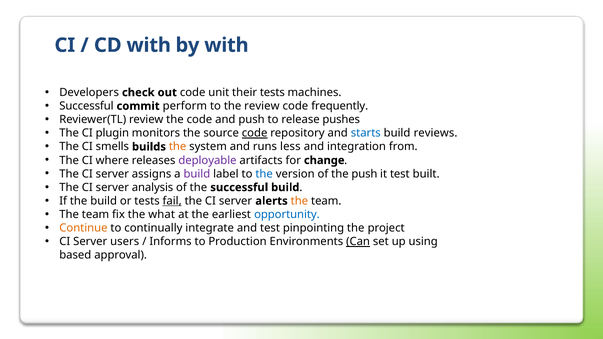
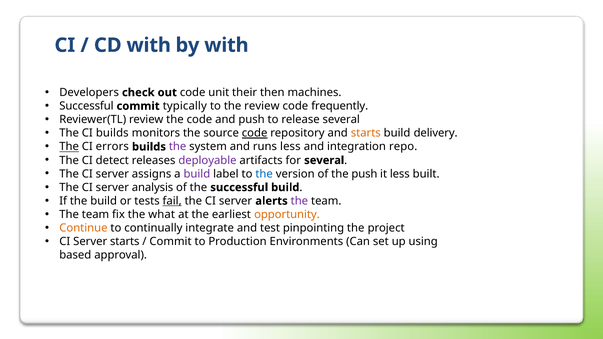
their tests: tests -> then (272, 93)
perform: perform -> typically (185, 106)
release pushes: pushes -> several (341, 120)
CI plugin: plugin -> builds (112, 133)
starts colour: blue -> orange (366, 133)
reviews: reviews -> delivery (436, 133)
The underline: none -> present (69, 147)
smells: smells -> errors (112, 147)
the colour: orange -> purple (178, 147)
from: from -> repo (403, 147)
where: where -> detect (112, 160)
for change: change -> several (324, 160)
it test: test -> less (400, 174)
the colour: orange -> purple (299, 201)
opportunity colour: blue -> orange (287, 215)
Server users: users -> starts (125, 242)
Informs: Informs -> Commit (171, 242)
Can underline: present -> none (358, 242)
